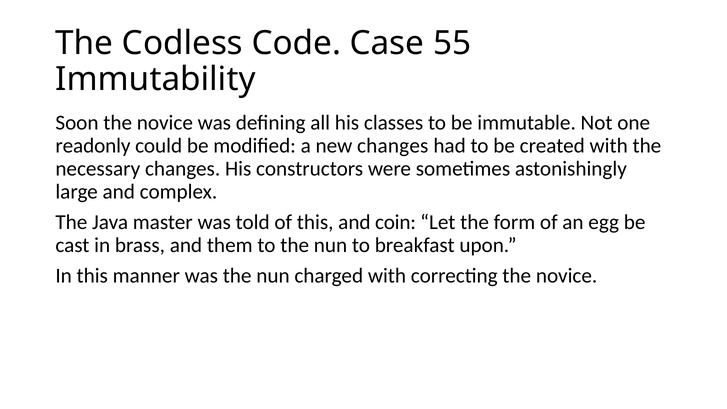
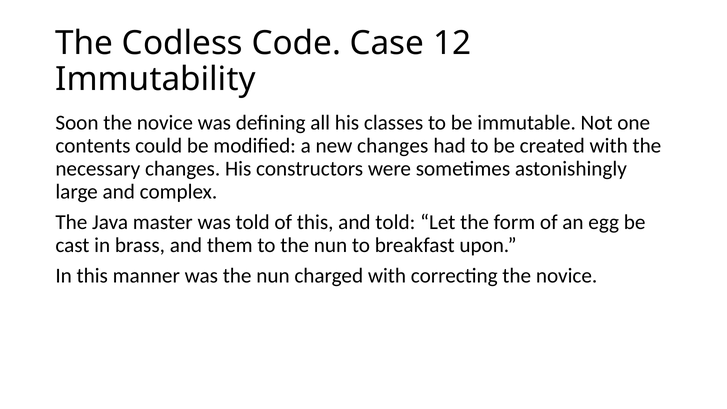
55: 55 -> 12 (452, 43)
readonly: readonly -> contents (93, 146)
and coin: coin -> told (395, 222)
